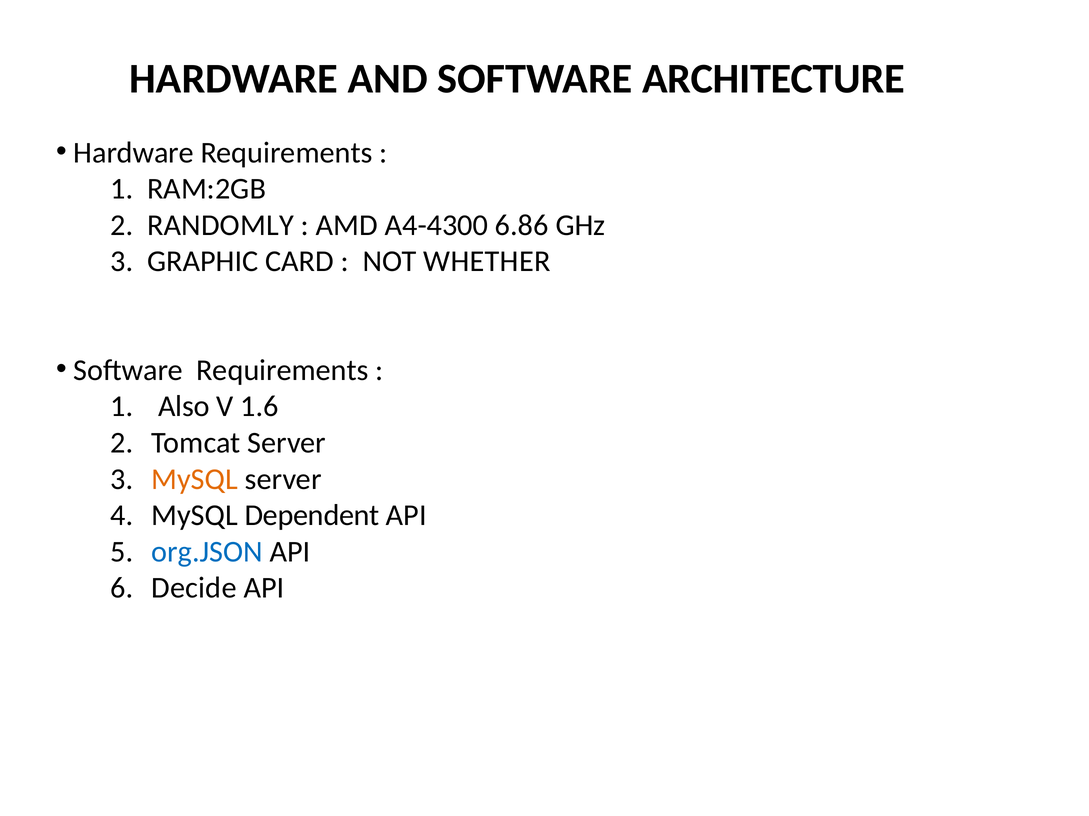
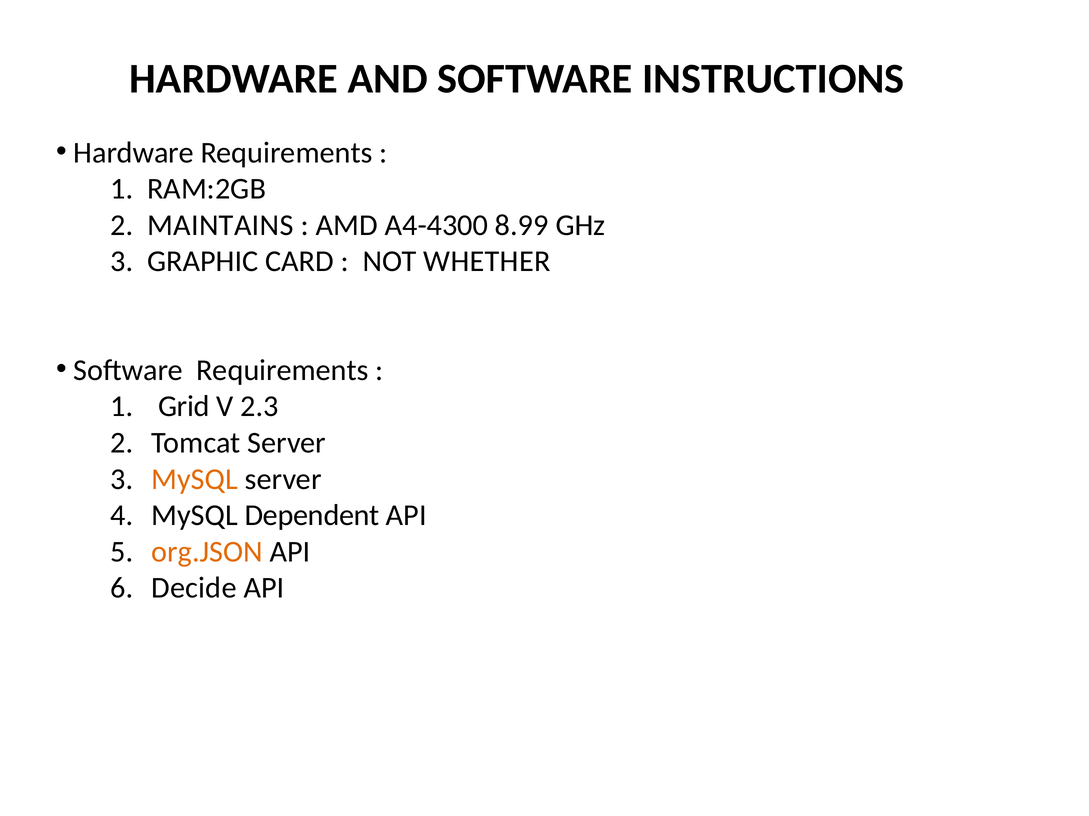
ARCHITECTURE: ARCHITECTURE -> INSTRUCTIONS (773, 79)
RANDOMLY: RANDOMLY -> MAINTAINS (220, 225)
6.86: 6.86 -> 8.99 (522, 225)
Also: Also -> Grid (184, 407)
1.6: 1.6 -> 2.3 (259, 407)
org.JSON colour: blue -> orange (207, 552)
